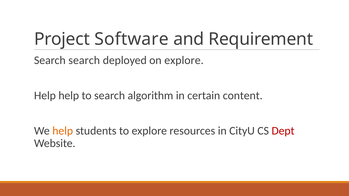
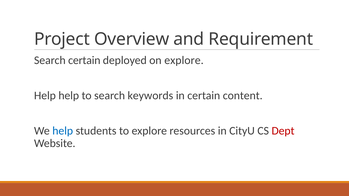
Software: Software -> Overview (132, 39)
Search search: search -> certain (84, 60)
algorithm: algorithm -> keywords (150, 96)
help colour: orange -> blue (63, 131)
